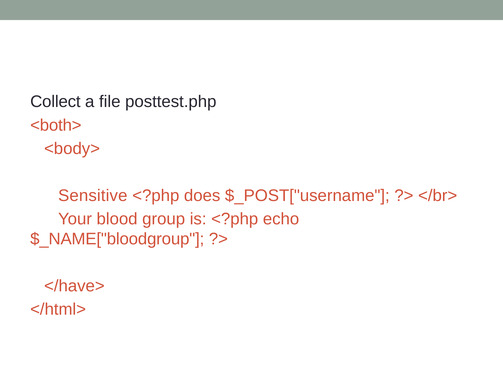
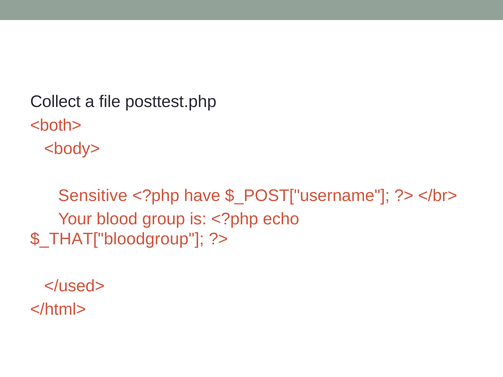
does: does -> have (202, 196)
$_NAME["bloodgroup: $_NAME["bloodgroup -> $_THAT["bloodgroup (117, 239)
</have>: </have> -> </used> (74, 286)
